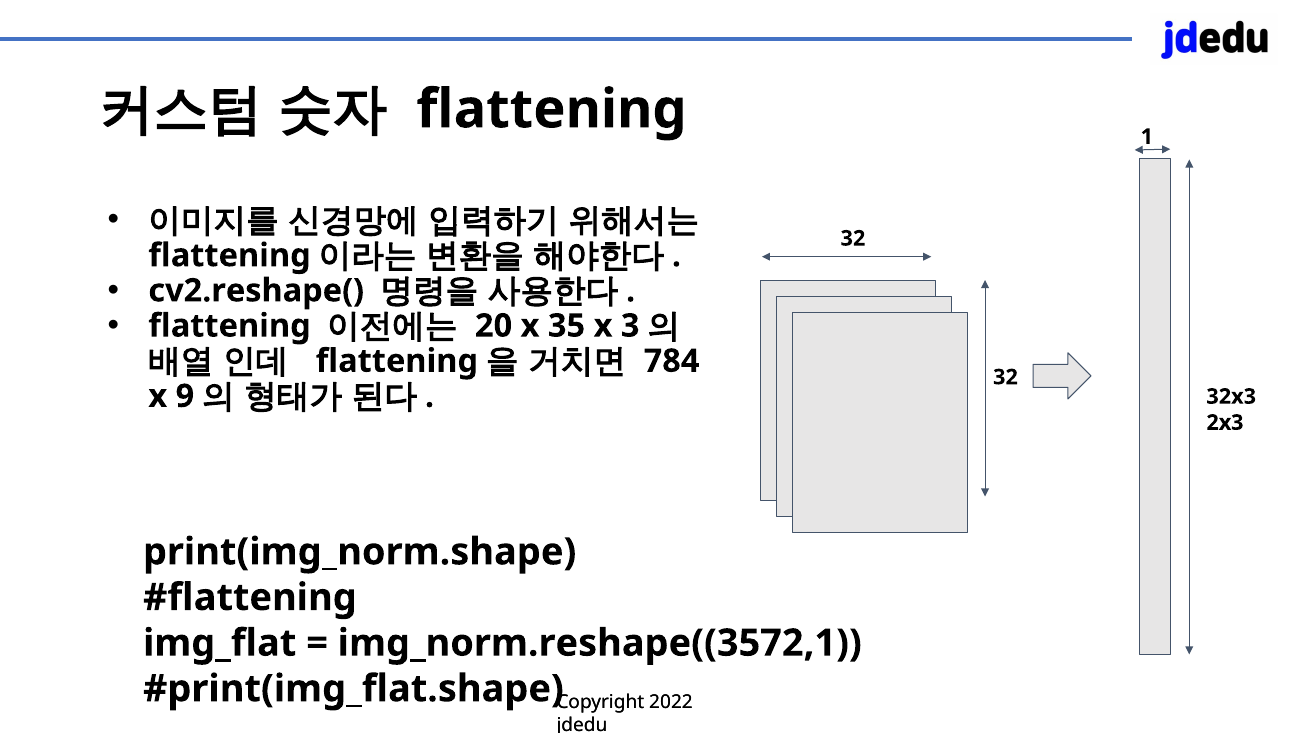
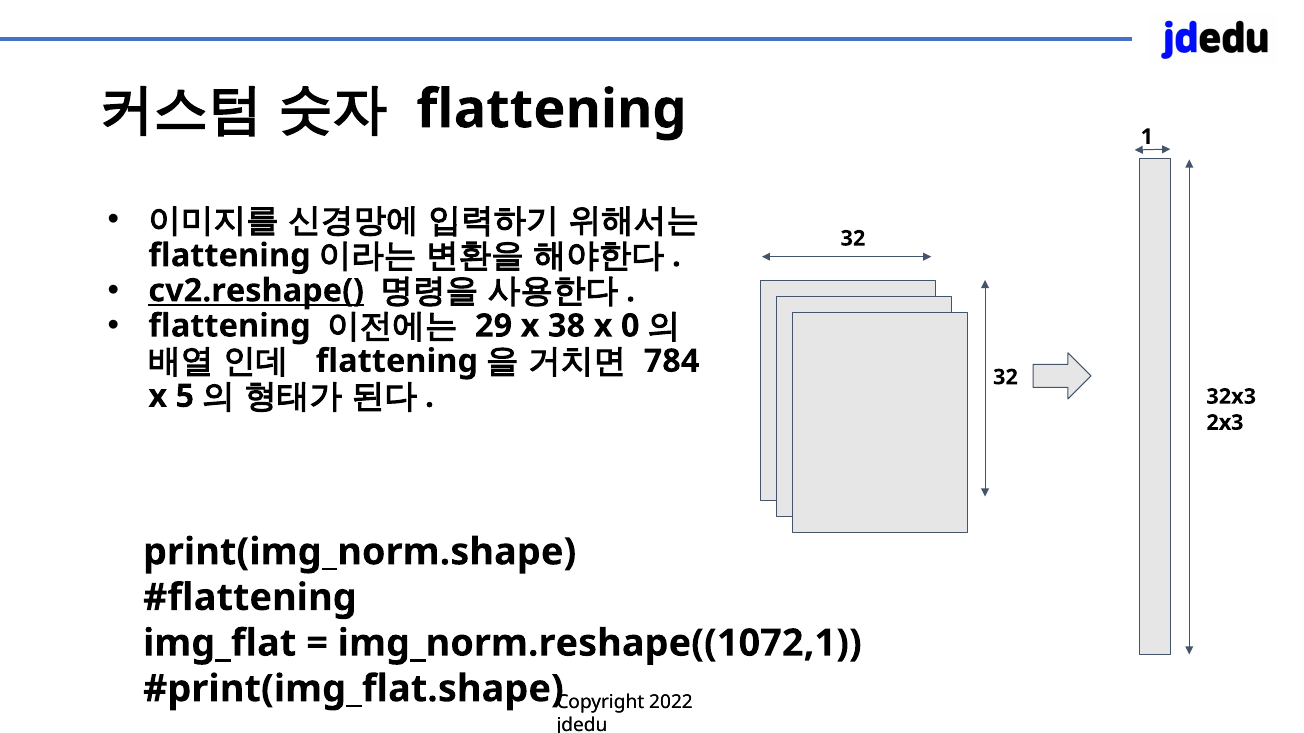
cv2.reshape( underline: none -> present (256, 291)
20: 20 -> 29 (494, 326)
35: 35 -> 38 (567, 326)
3: 3 -> 0 (630, 326)
9: 9 -> 5 (185, 396)
img_norm.reshape((3572,1: img_norm.reshape((3572,1 -> img_norm.reshape((1072,1 (600, 644)
